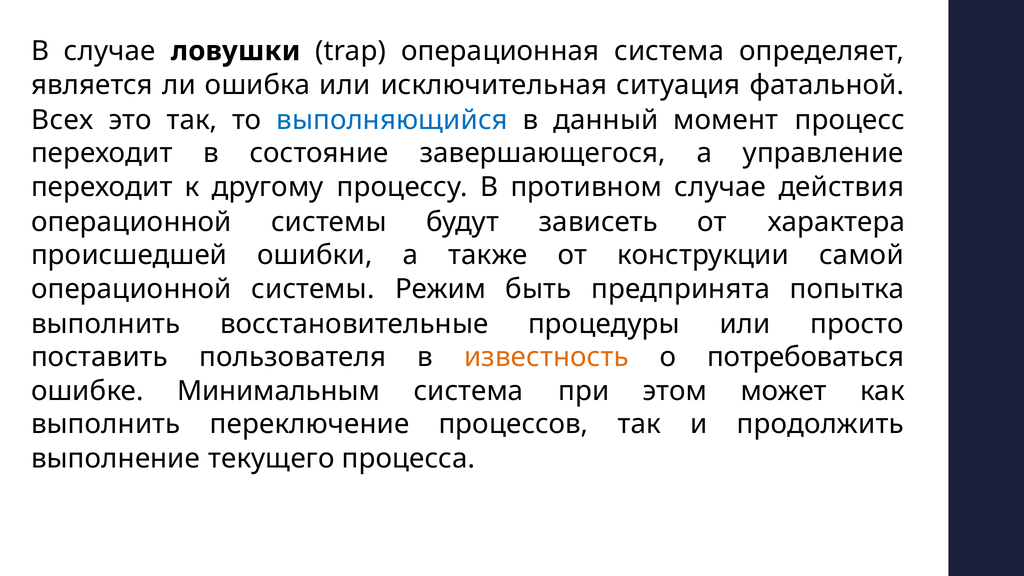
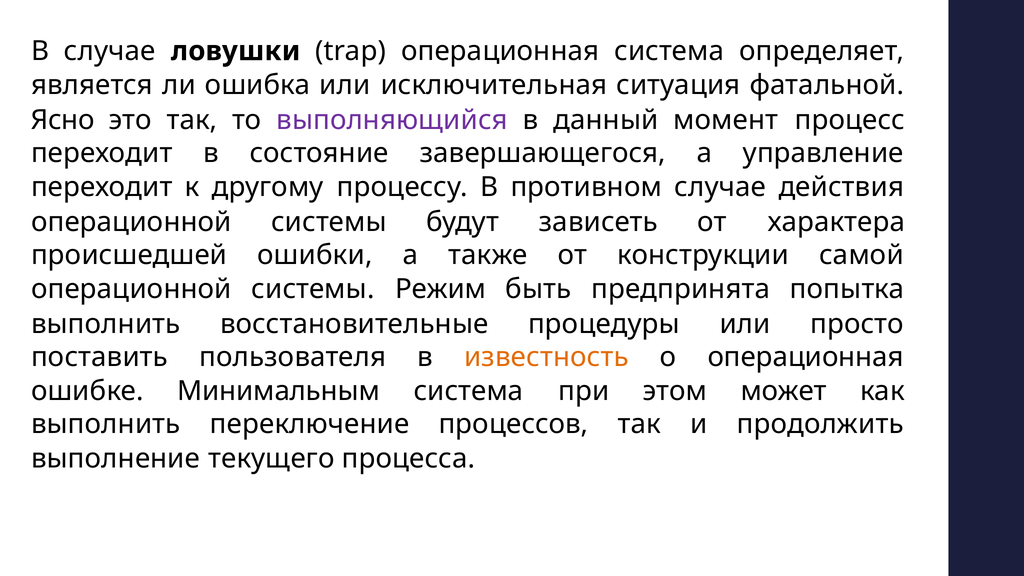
Всех: Всех -> Ясно (63, 120)
выполняющийся colour: blue -> purple (392, 120)
о потребоваться: потребоваться -> операционная (806, 357)
